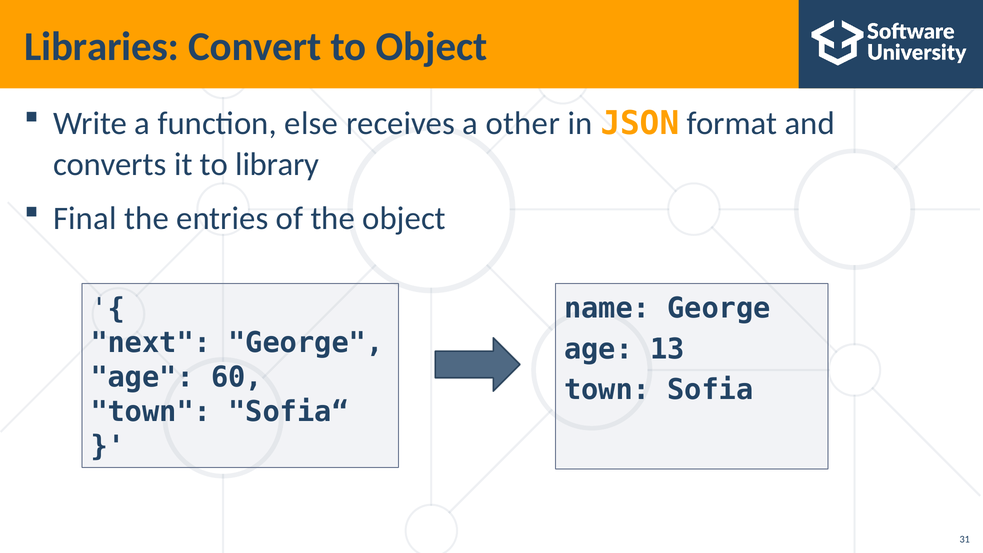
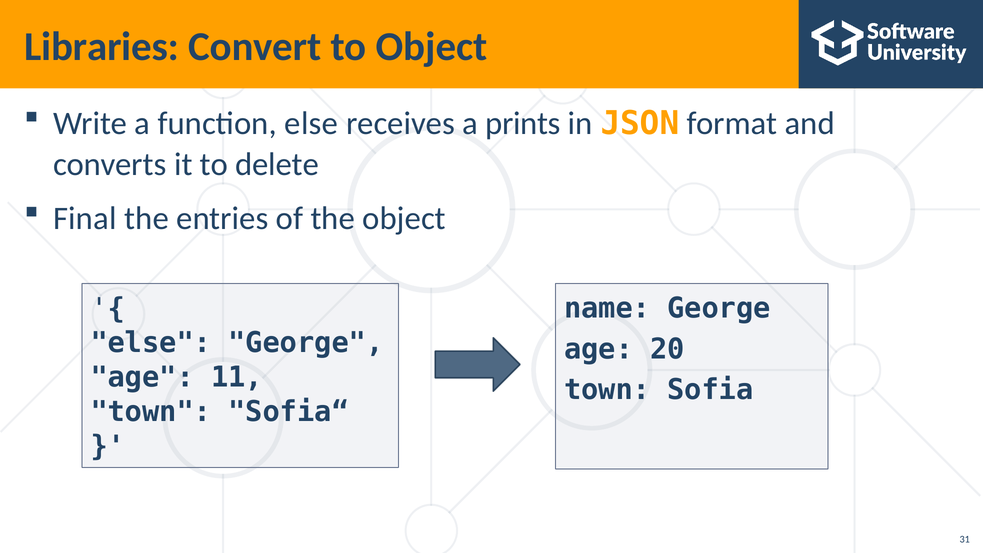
other: other -> prints (523, 123)
library: library -> delete (277, 165)
next: next -> else (151, 343)
13: 13 -> 20 (667, 349)
60: 60 -> 11 (237, 377)
